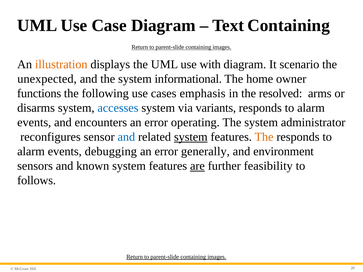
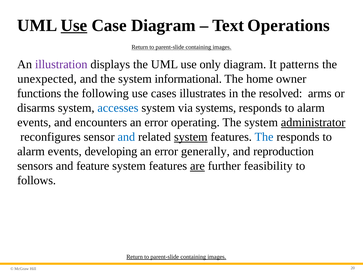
Use underline: none -> present (74, 25)
Text Containing: Containing -> Operations (289, 25)
illustration colour: orange -> purple (61, 64)
with: with -> only (210, 64)
scenario: scenario -> patterns (299, 64)
emphasis: emphasis -> illustrates (203, 93)
variants: variants -> systems (216, 108)
administrator underline: none -> present (313, 122)
The colour: orange -> blue (264, 137)
debugging: debugging -> developing (111, 151)
environment: environment -> reproduction (284, 151)
known: known -> feature (93, 166)
